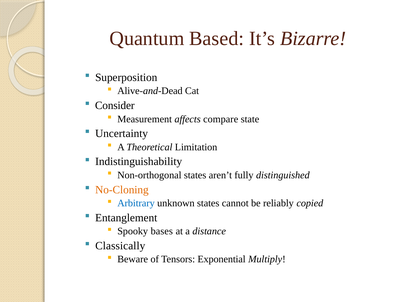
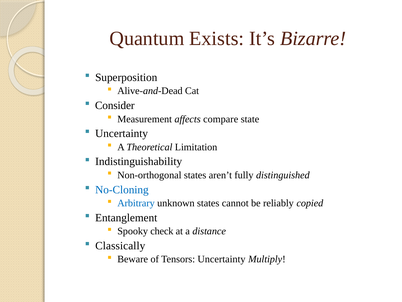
Based: Based -> Exists (217, 39)
No-Cloning colour: orange -> blue (122, 189)
bases: bases -> check (162, 231)
Tensors Exponential: Exponential -> Uncertainty (222, 259)
